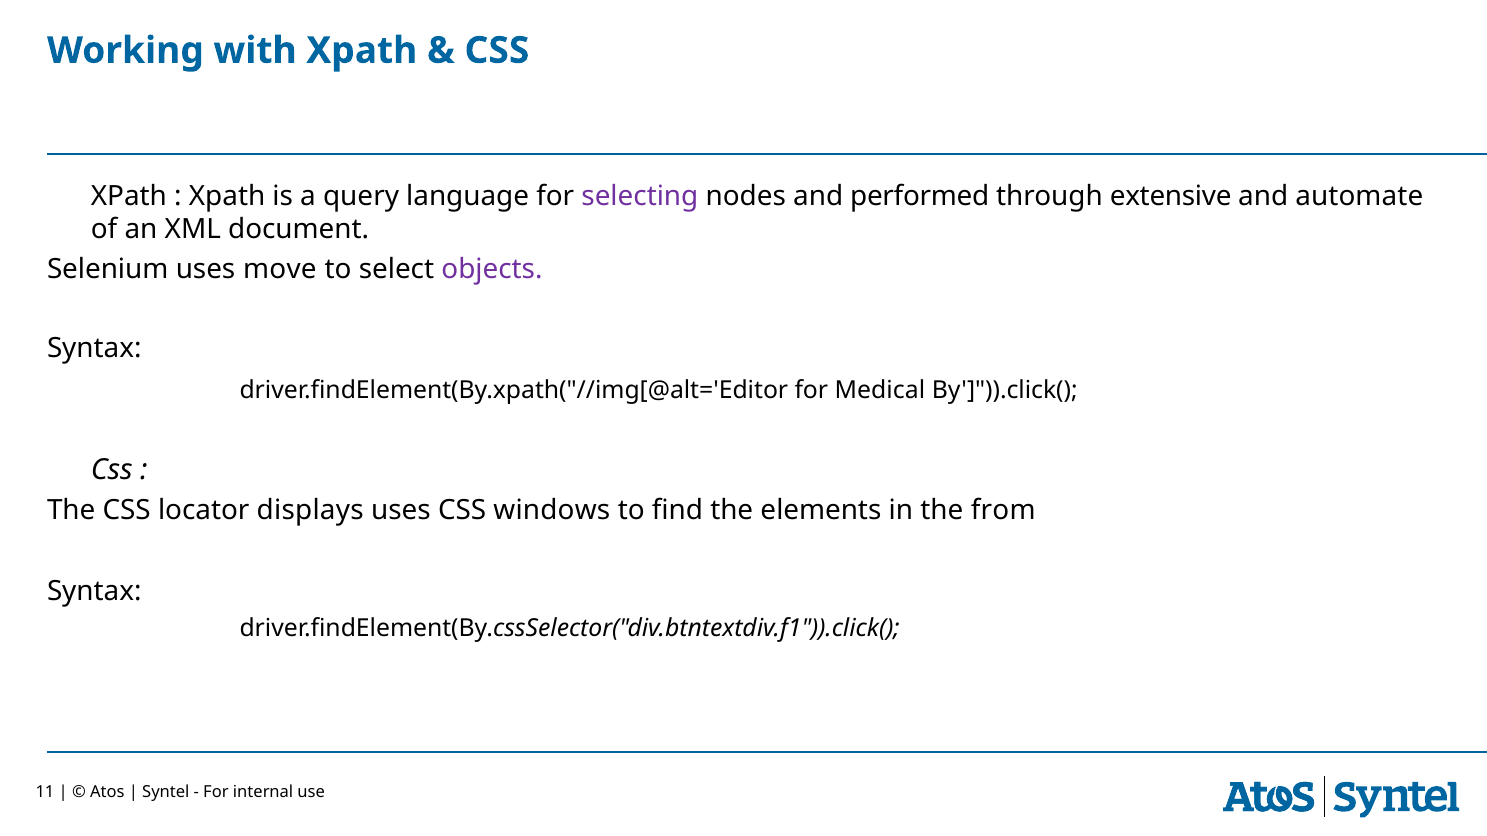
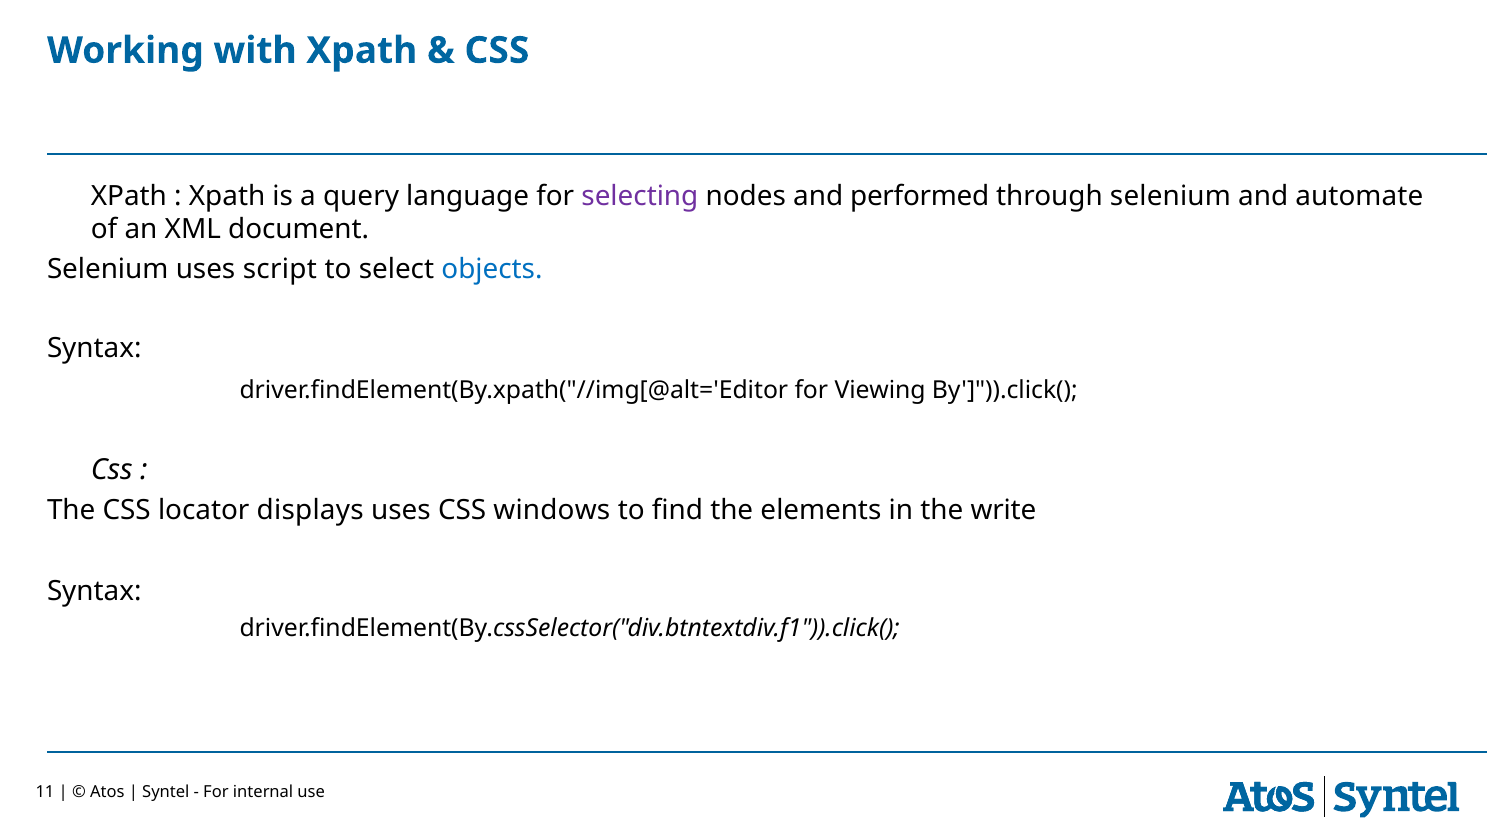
through extensive: extensive -> selenium (1170, 196)
move: move -> script (280, 269)
objects colour: purple -> blue (492, 269)
Medical: Medical -> Viewing (880, 390)
from: from -> write (1003, 511)
